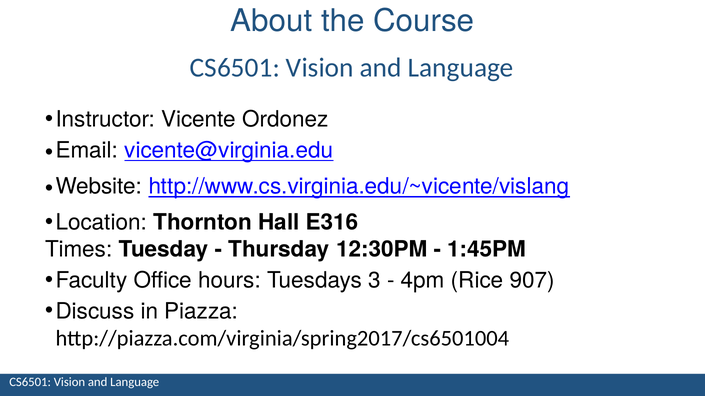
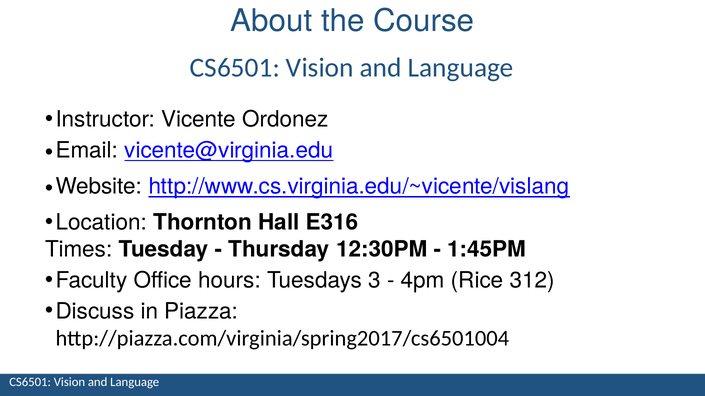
907: 907 -> 312 (532, 281)
